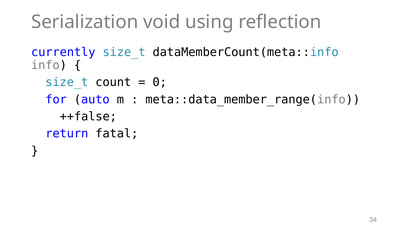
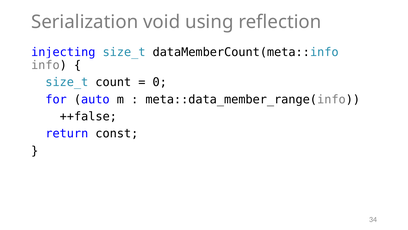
currently: currently -> injecting (63, 52)
fatal: fatal -> const (117, 133)
